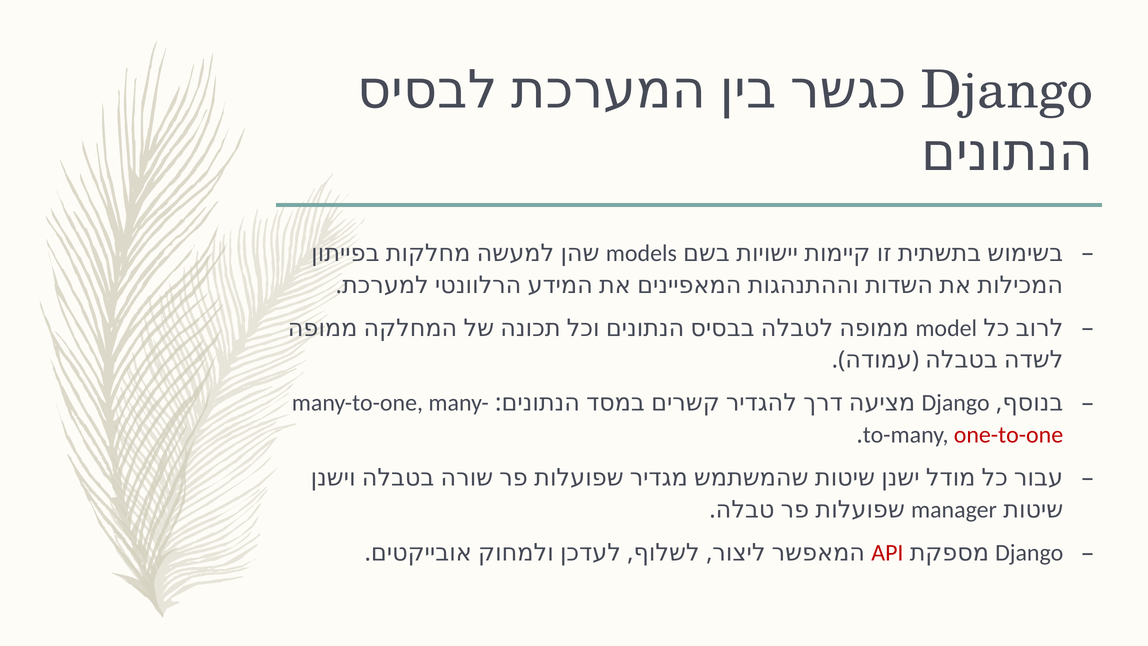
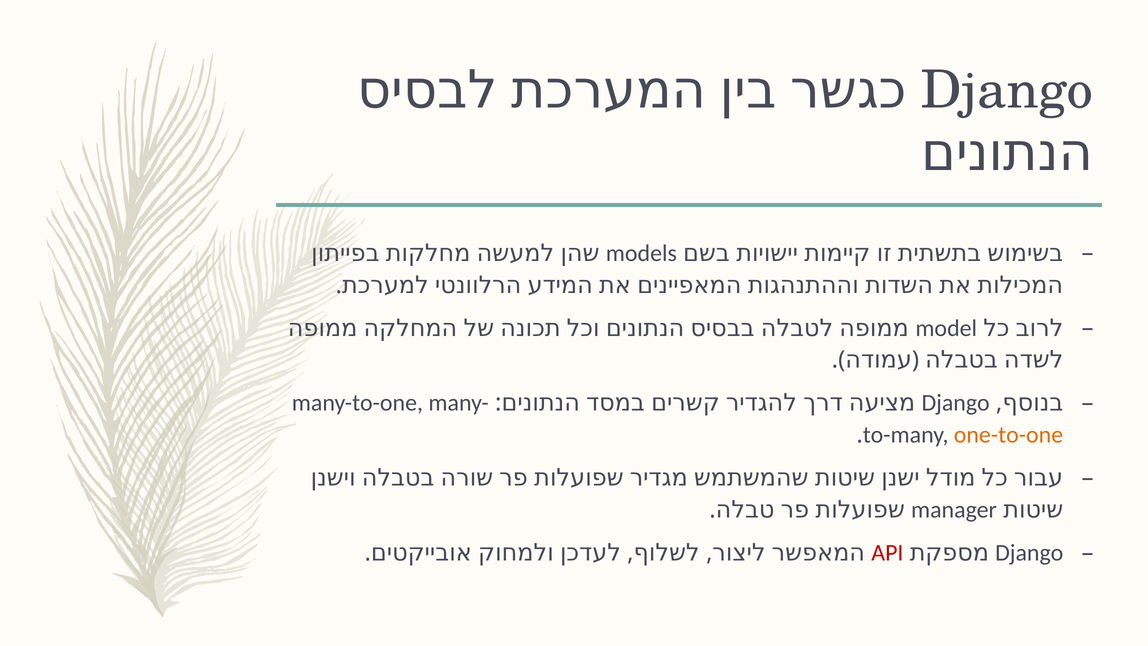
one-to-one colour: red -> orange (1008, 435)
